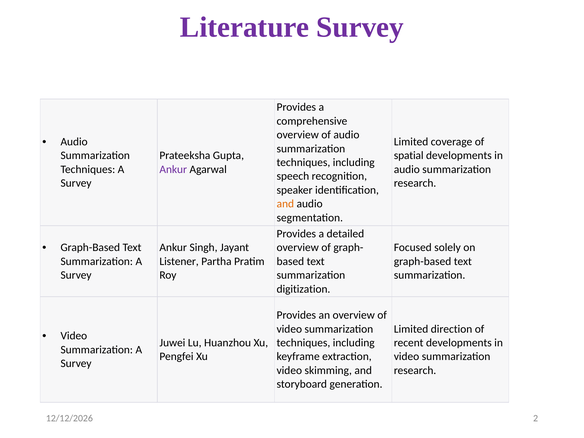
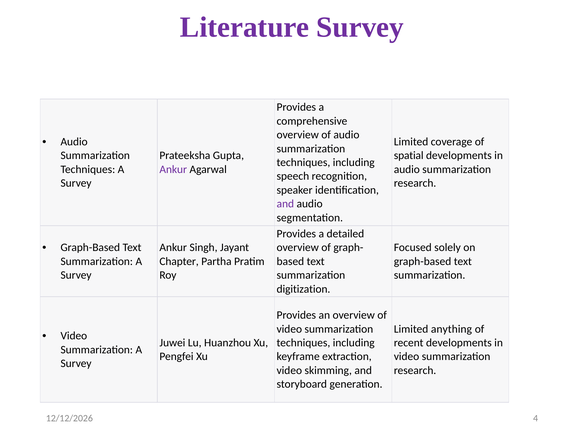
and colour: orange -> purple (285, 204)
Listener: Listener -> Chapter (179, 261)
direction: direction -> anything (451, 329)
2: 2 -> 4 (536, 418)
